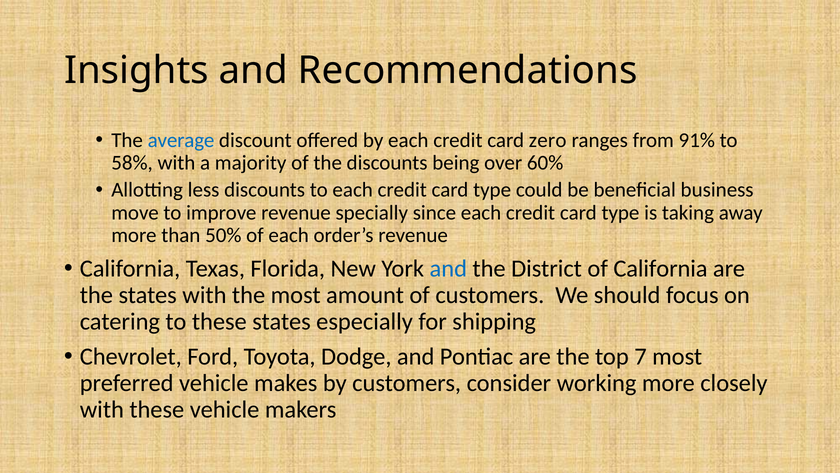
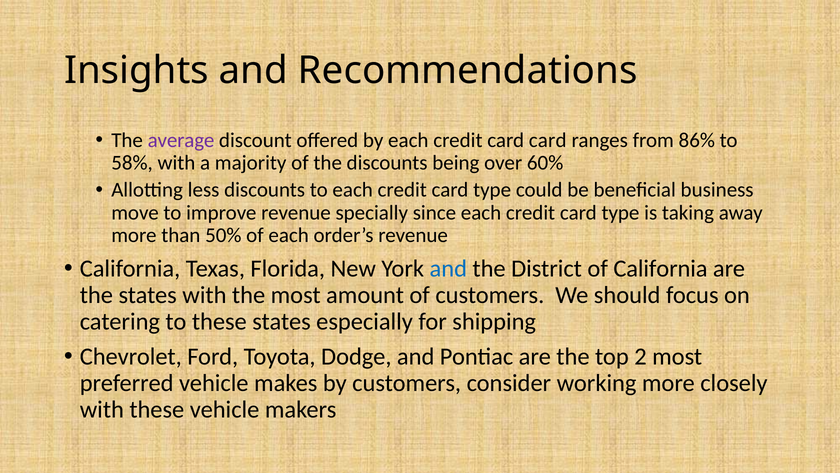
average colour: blue -> purple (181, 140)
card zero: zero -> card (548, 140)
91%: 91% -> 86% (697, 140)
7: 7 -> 2 (640, 356)
